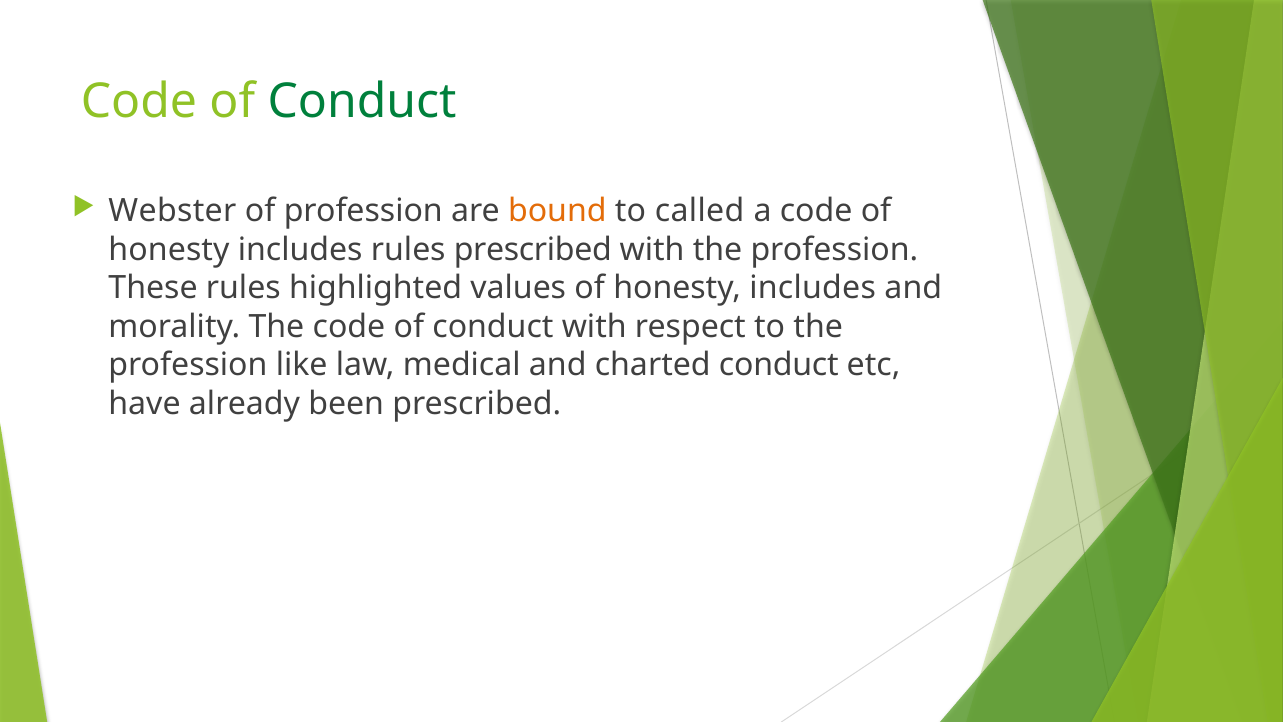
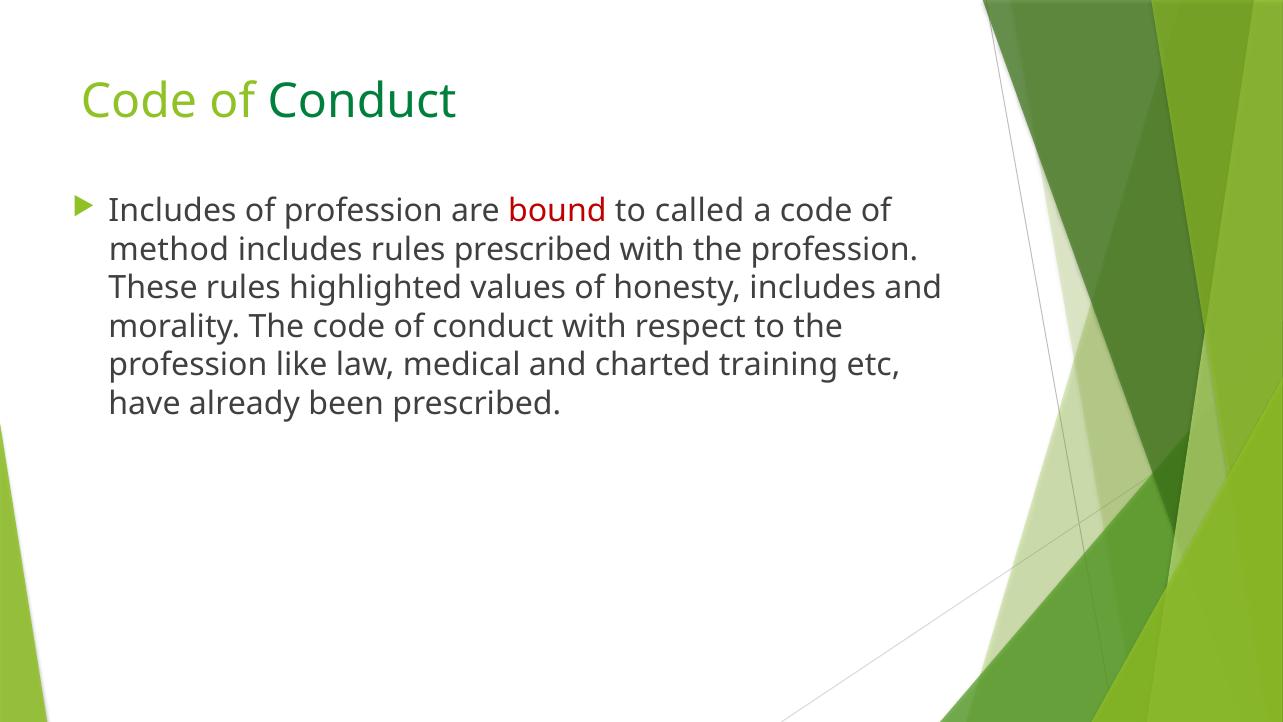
Webster: Webster -> Includes (173, 211)
bound colour: orange -> red (557, 211)
honesty: honesty -> method (169, 250)
charted conduct: conduct -> training (779, 365)
